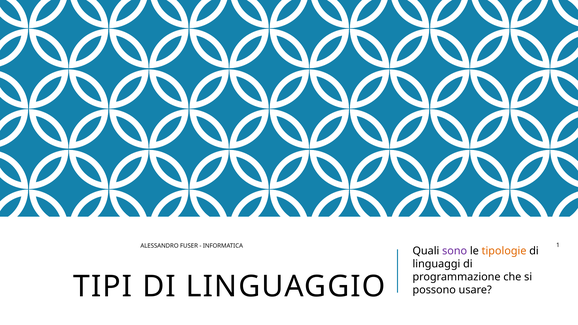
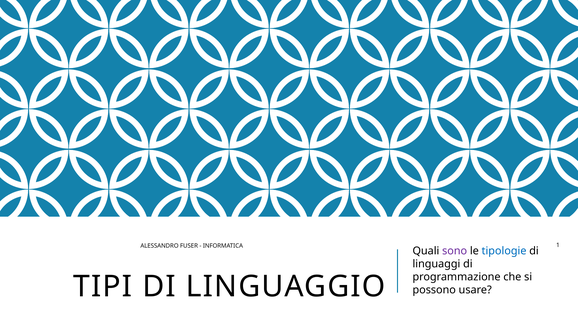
tipologie colour: orange -> blue (504, 251)
